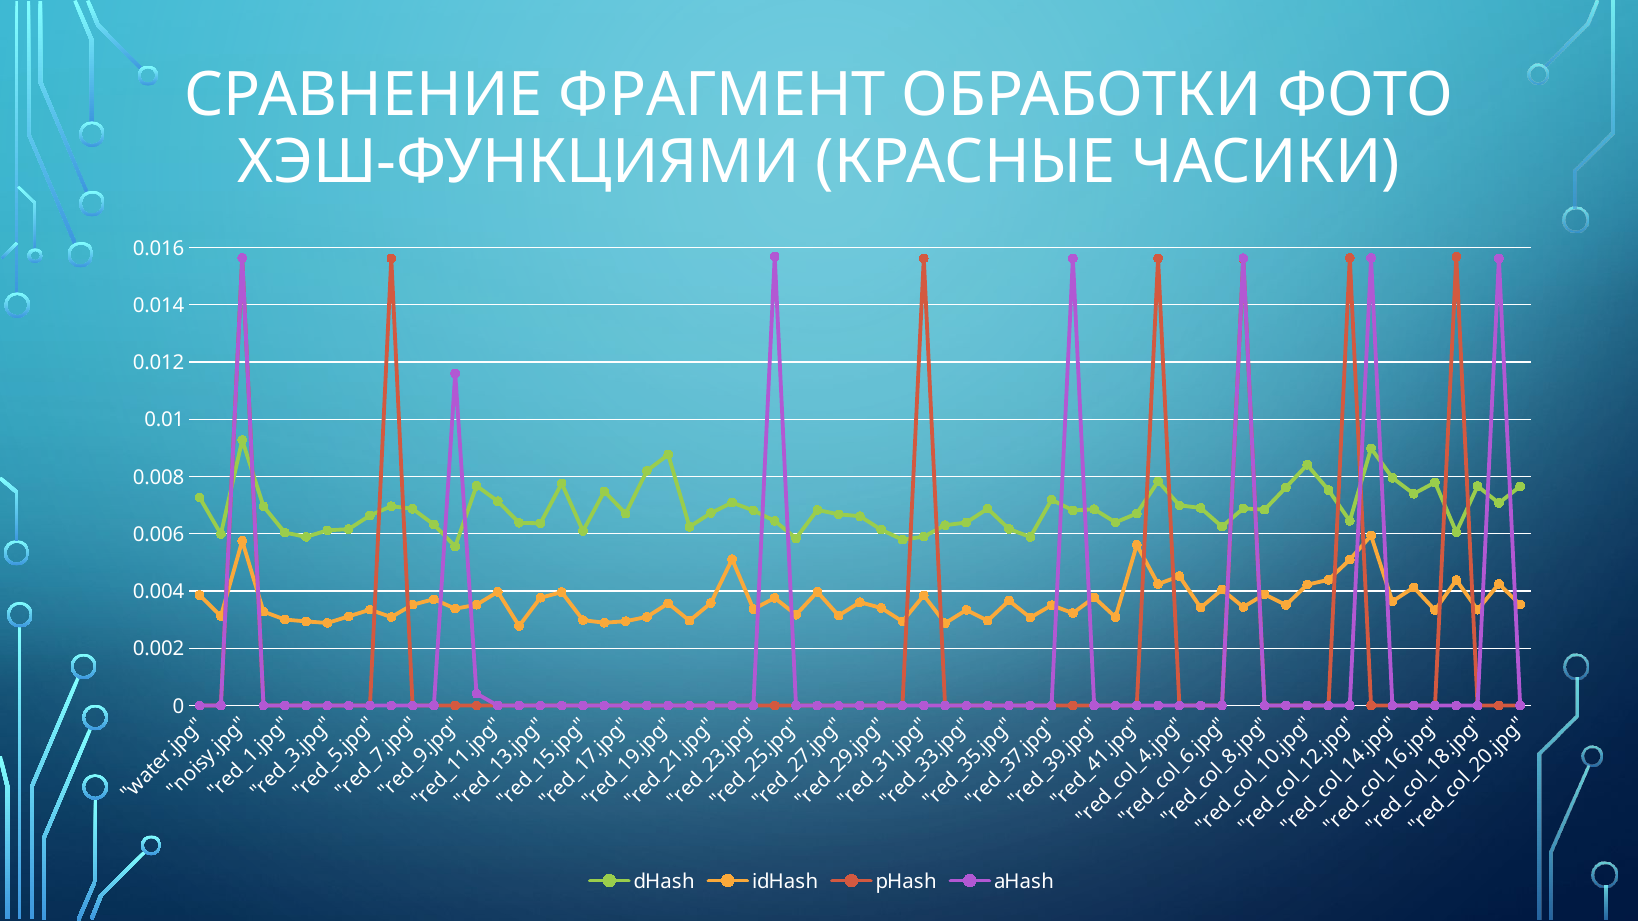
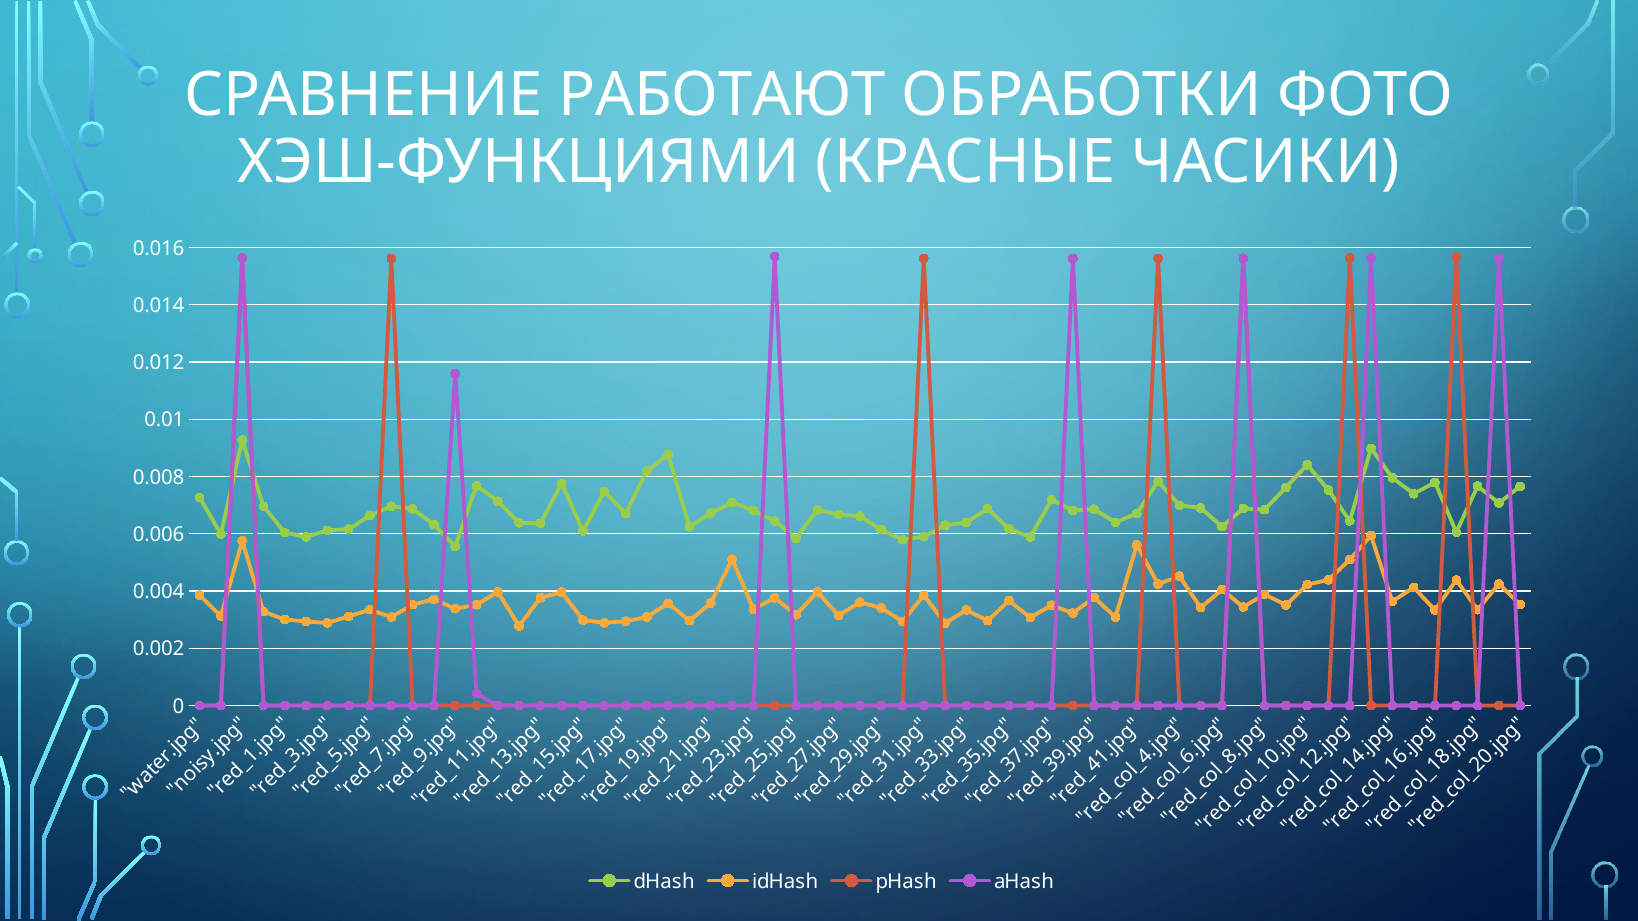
ФРАГМЕНТ: ФРАГМЕНТ -> РАБОТАЮТ (723, 95)
